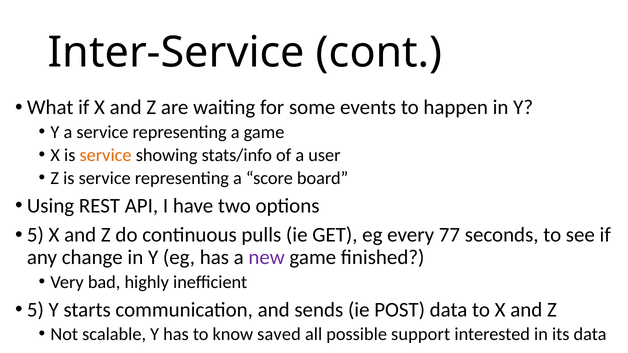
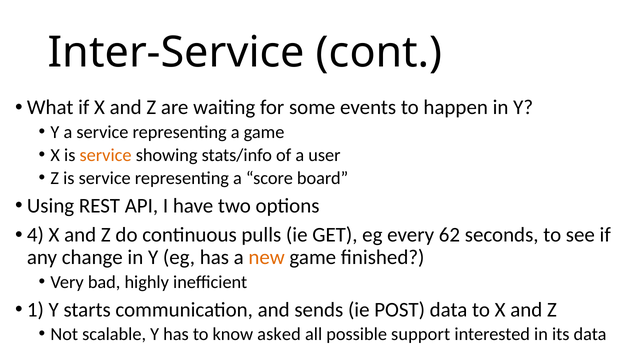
5: 5 -> 4 (35, 235)
77: 77 -> 62 (449, 235)
new colour: purple -> orange (267, 258)
5: 5 -> 1 (35, 310)
saved: saved -> asked (279, 334)
